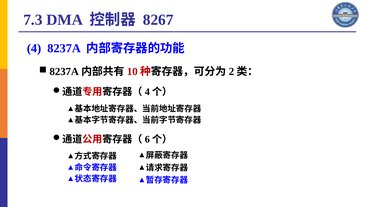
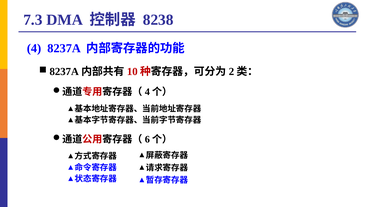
8267: 8267 -> 8238 (158, 20)
